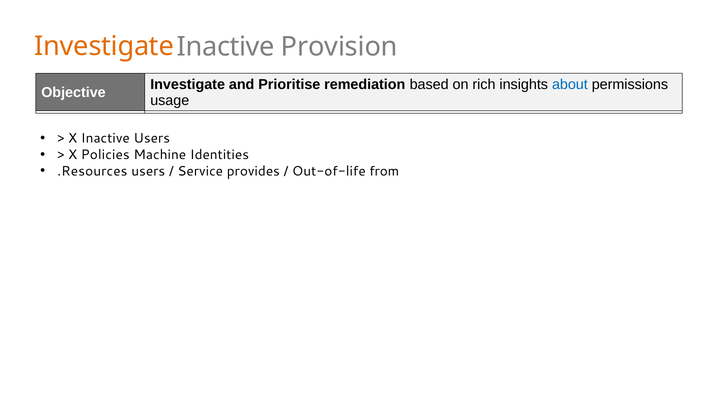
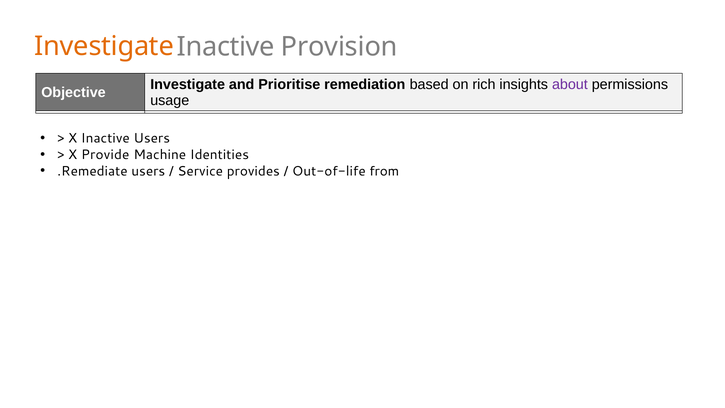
about colour: blue -> purple (570, 84)
Policies: Policies -> Provide (105, 155)
.Resources: .Resources -> .Remediate (92, 171)
